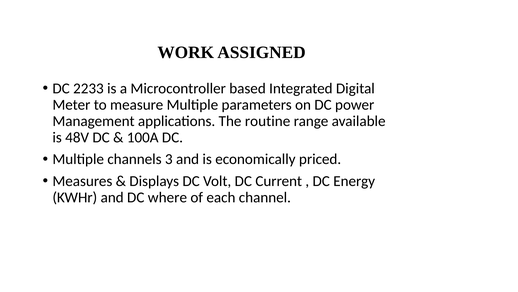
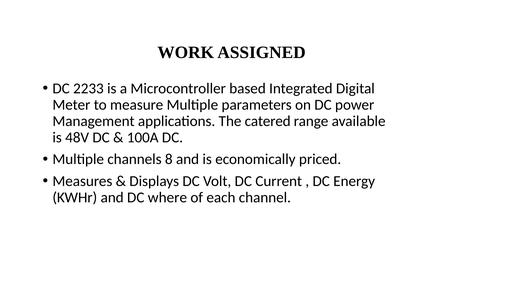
routine: routine -> catered (268, 121)
3: 3 -> 8 (169, 159)
